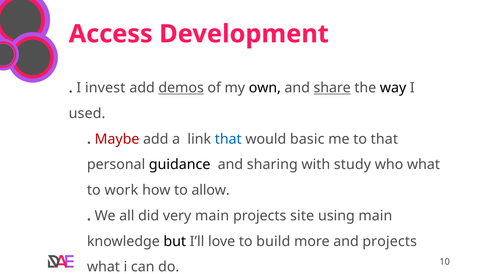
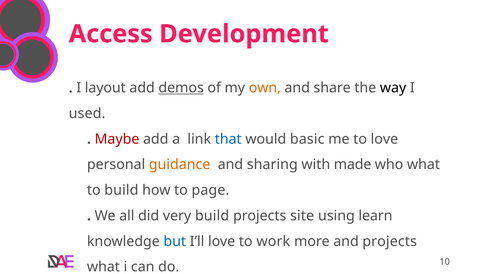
invest: invest -> layout (105, 88)
own colour: black -> orange (265, 88)
share underline: present -> none (332, 88)
to that: that -> love (384, 139)
guidance colour: black -> orange (180, 165)
study: study -> made (353, 165)
to work: work -> build (121, 190)
allow: allow -> page (210, 190)
very main: main -> build (212, 216)
using main: main -> learn (375, 216)
but colour: black -> blue (175, 241)
build: build -> work (273, 241)
